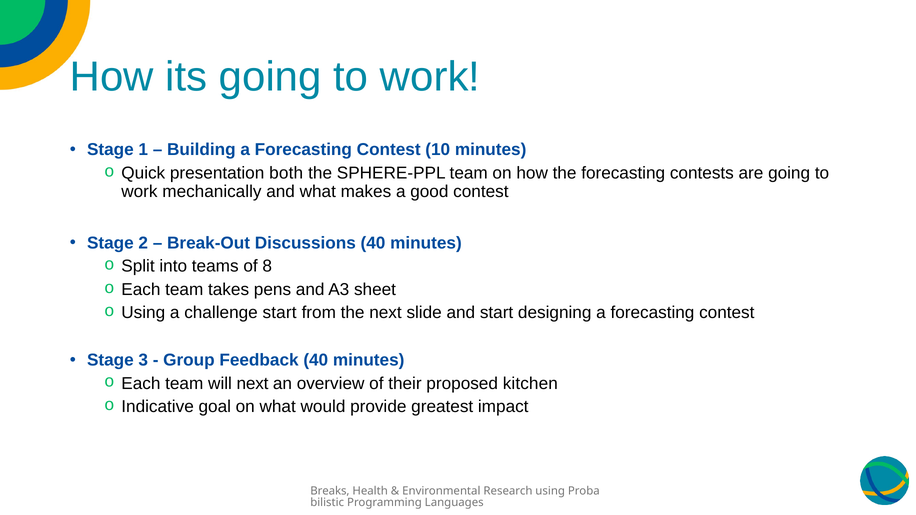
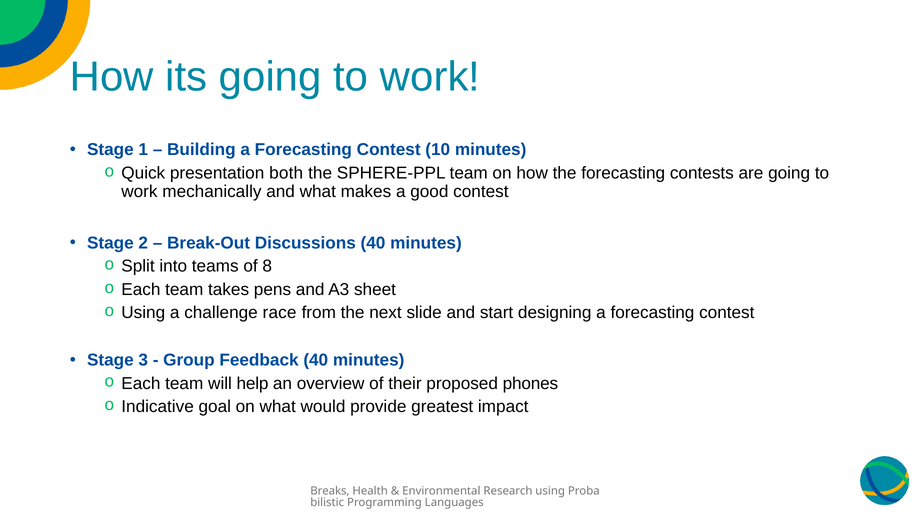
challenge start: start -> race (280, 313)
will next: next -> help (252, 384)
kitchen: kitchen -> phones (530, 384)
